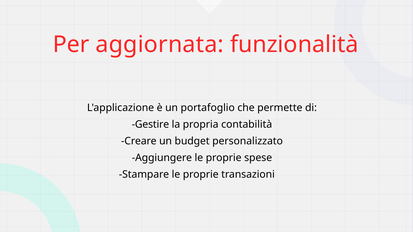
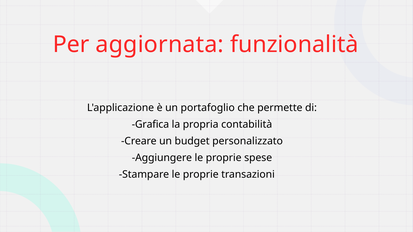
Gestire: Gestire -> Grafica (150, 125)
